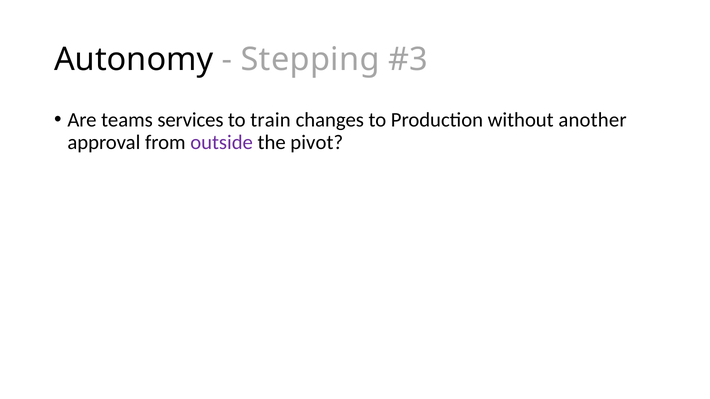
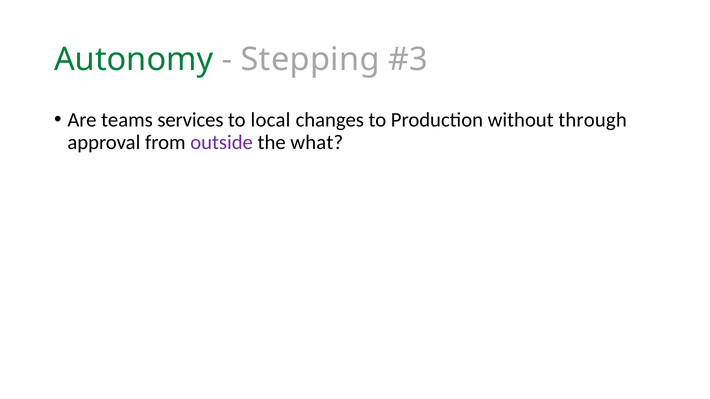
Autonomy colour: black -> green (134, 60)
train: train -> local (270, 120)
another: another -> through (593, 120)
pivot: pivot -> what (317, 142)
